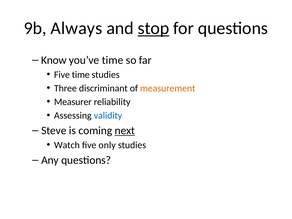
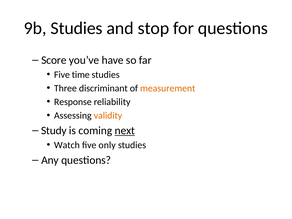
9b Always: Always -> Studies (77, 28)
stop underline: present -> none (153, 28)
Know: Know -> Score (54, 60)
you’ve time: time -> have (113, 60)
Measurer: Measurer -> Response (73, 102)
validity colour: blue -> orange (108, 116)
Steve: Steve -> Study (54, 131)
